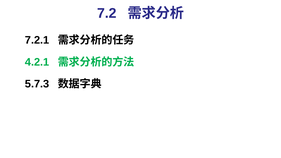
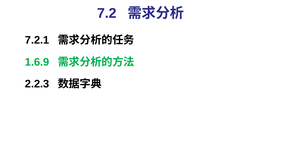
4.2.1: 4.2.1 -> 1.6.9 (37, 62)
5.7.3: 5.7.3 -> 2.2.3 (37, 84)
